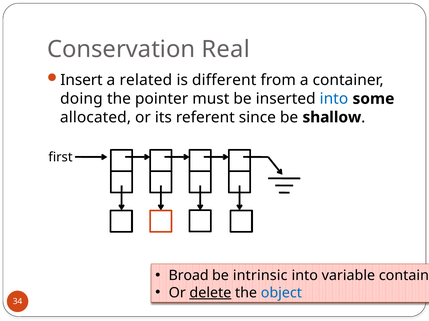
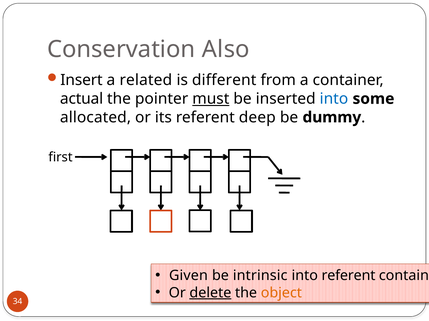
Real: Real -> Also (226, 50)
doing: doing -> actual (82, 99)
must underline: none -> present (211, 99)
since: since -> deep (257, 118)
shallow: shallow -> dummy (332, 118)
Broad: Broad -> Given (188, 276)
into variable: variable -> referent (348, 276)
object colour: blue -> orange (281, 293)
